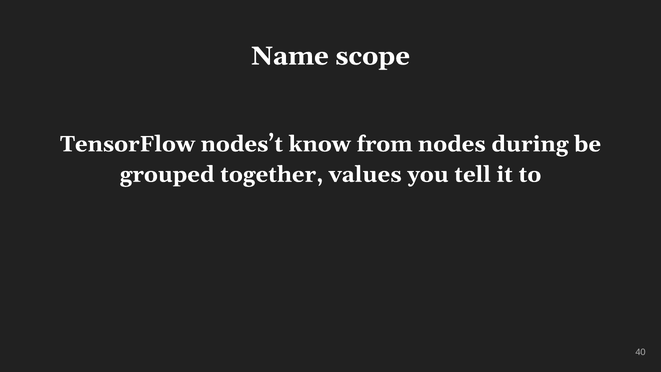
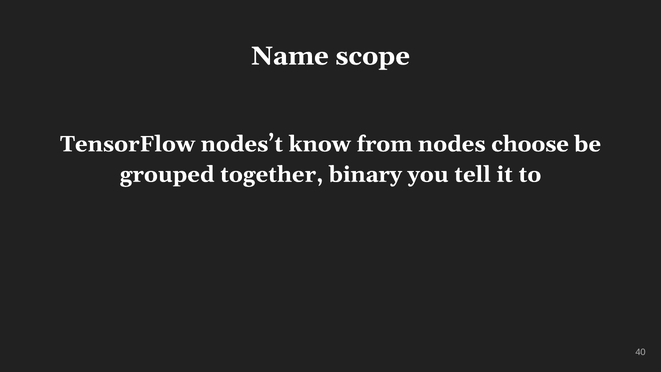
during: during -> choose (530, 144)
values: values -> binary (365, 174)
